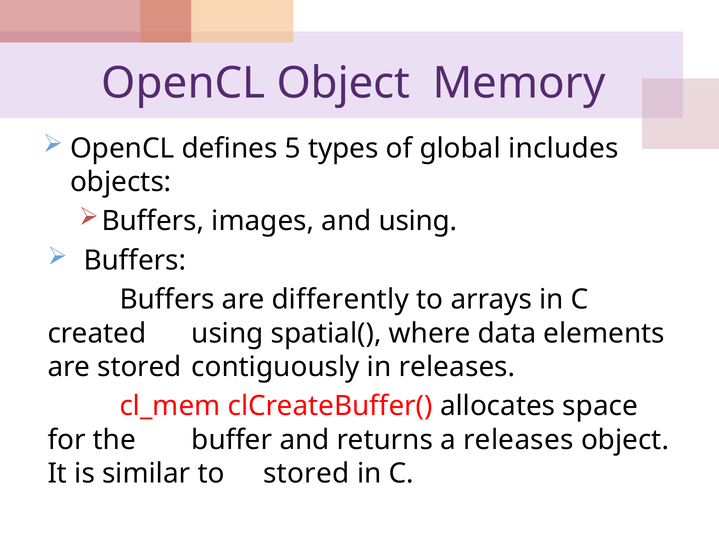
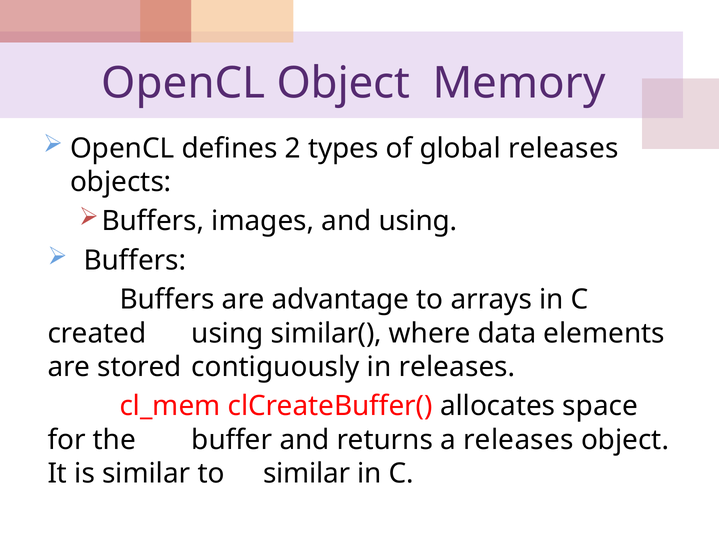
5: 5 -> 2 (293, 148)
global includes: includes -> releases (563, 148)
differently: differently -> advantage (340, 299)
spatial(: spatial( -> similar( (326, 333)
to stored: stored -> similar (307, 473)
